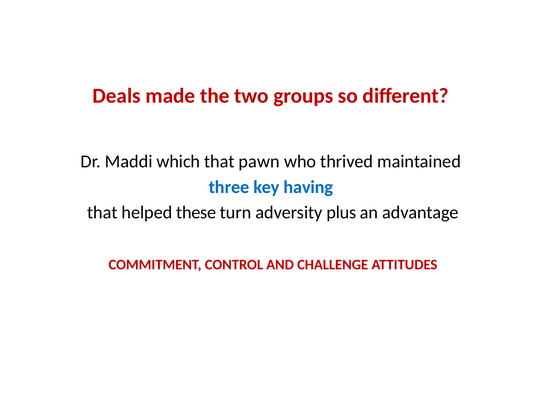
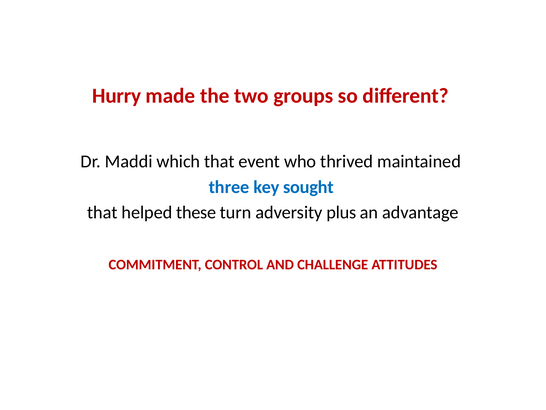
Deals: Deals -> Hurry (117, 96)
pawn: pawn -> event (259, 161)
having: having -> sought (308, 187)
